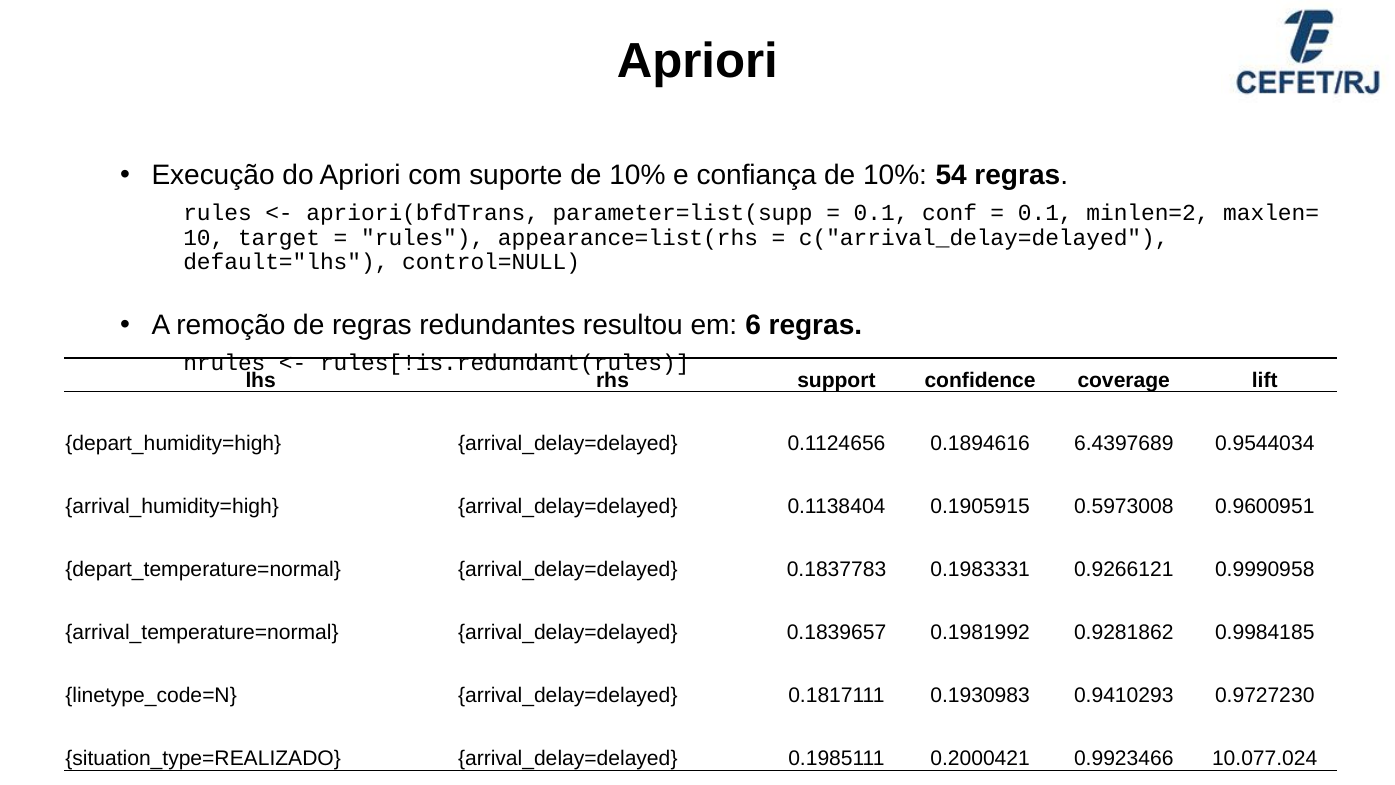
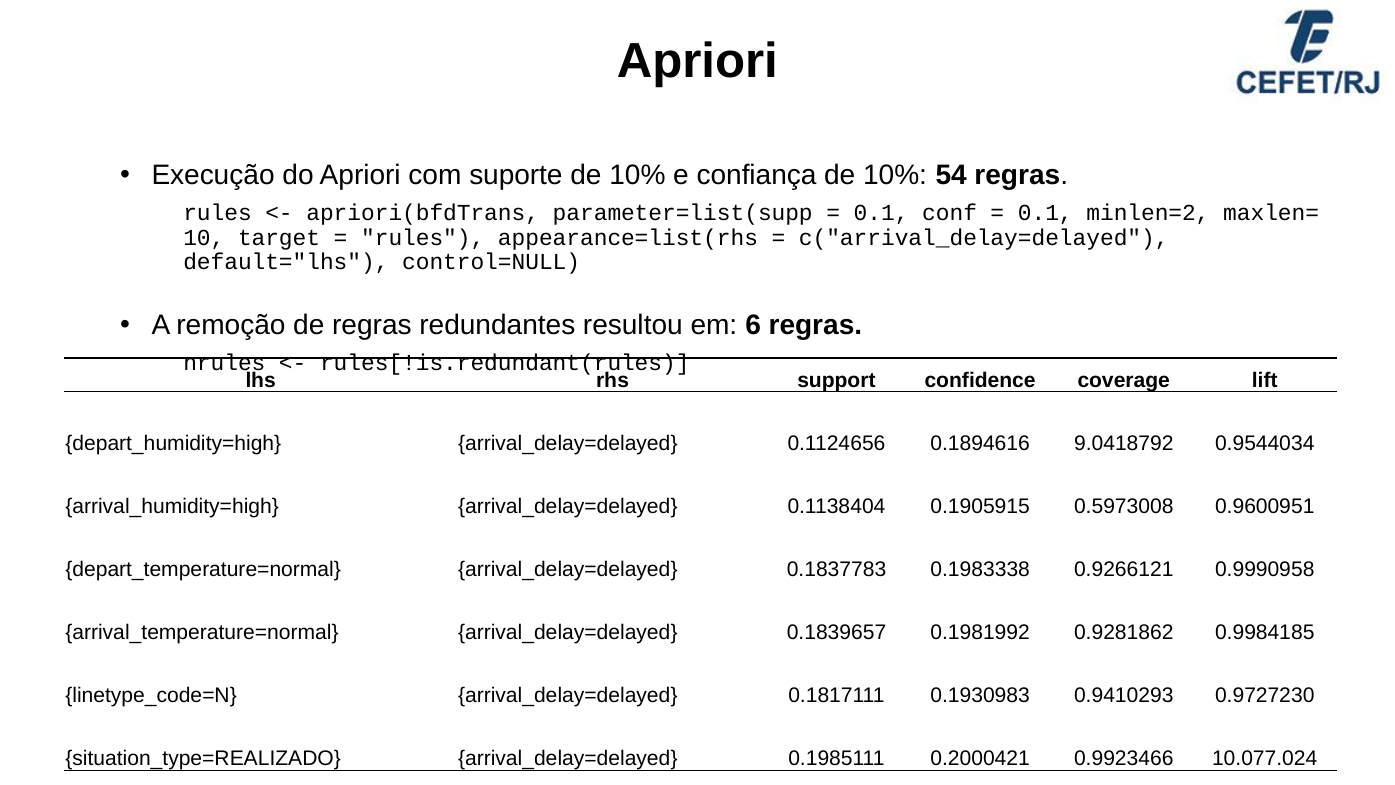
6.4397689: 6.4397689 -> 9.0418792 (1124, 443)
0.1983331: 0.1983331 -> 0.1983338 (980, 569)
